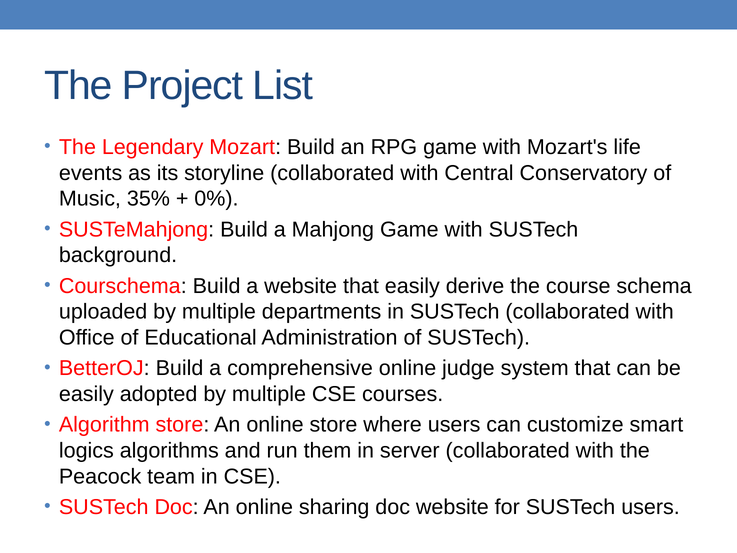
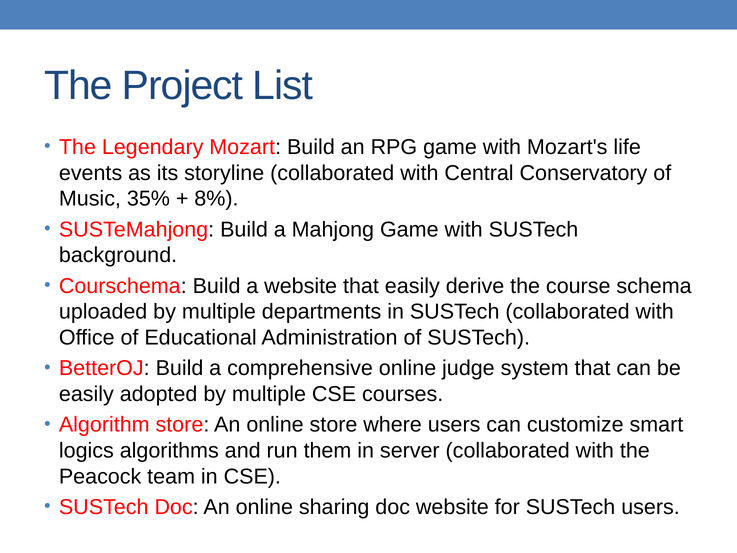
0%: 0% -> 8% (216, 199)
